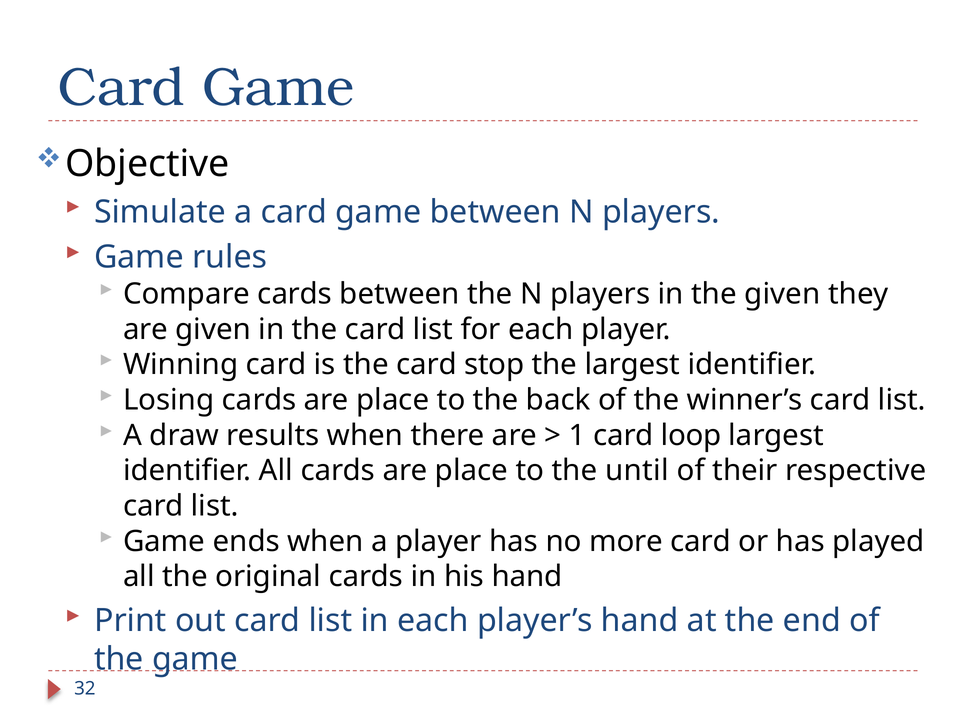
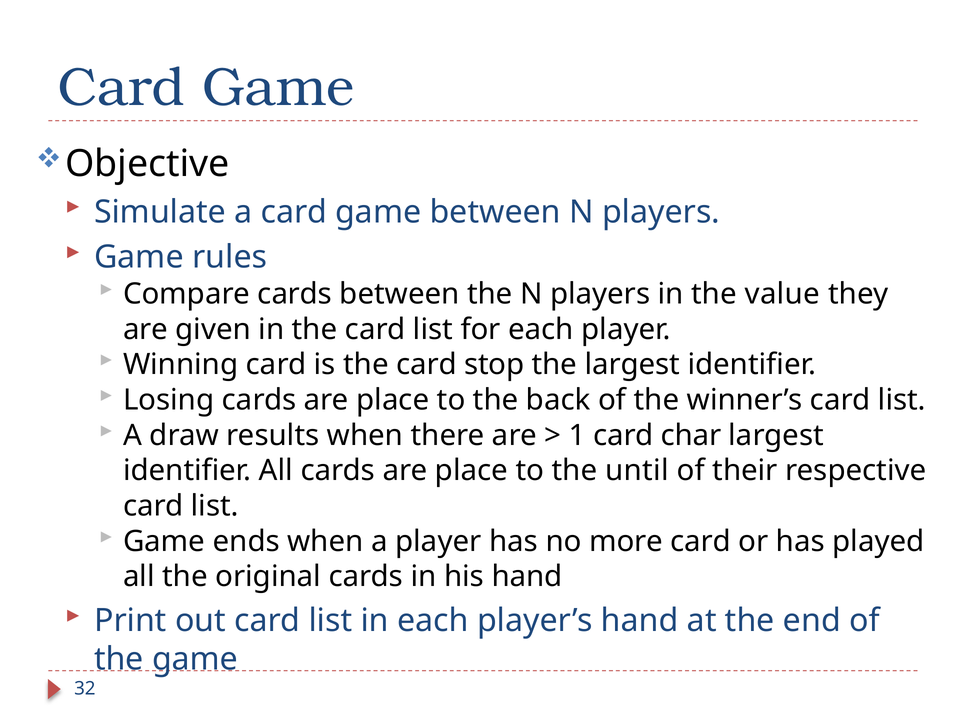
the given: given -> value (782, 294)
loop: loop -> char (691, 436)
